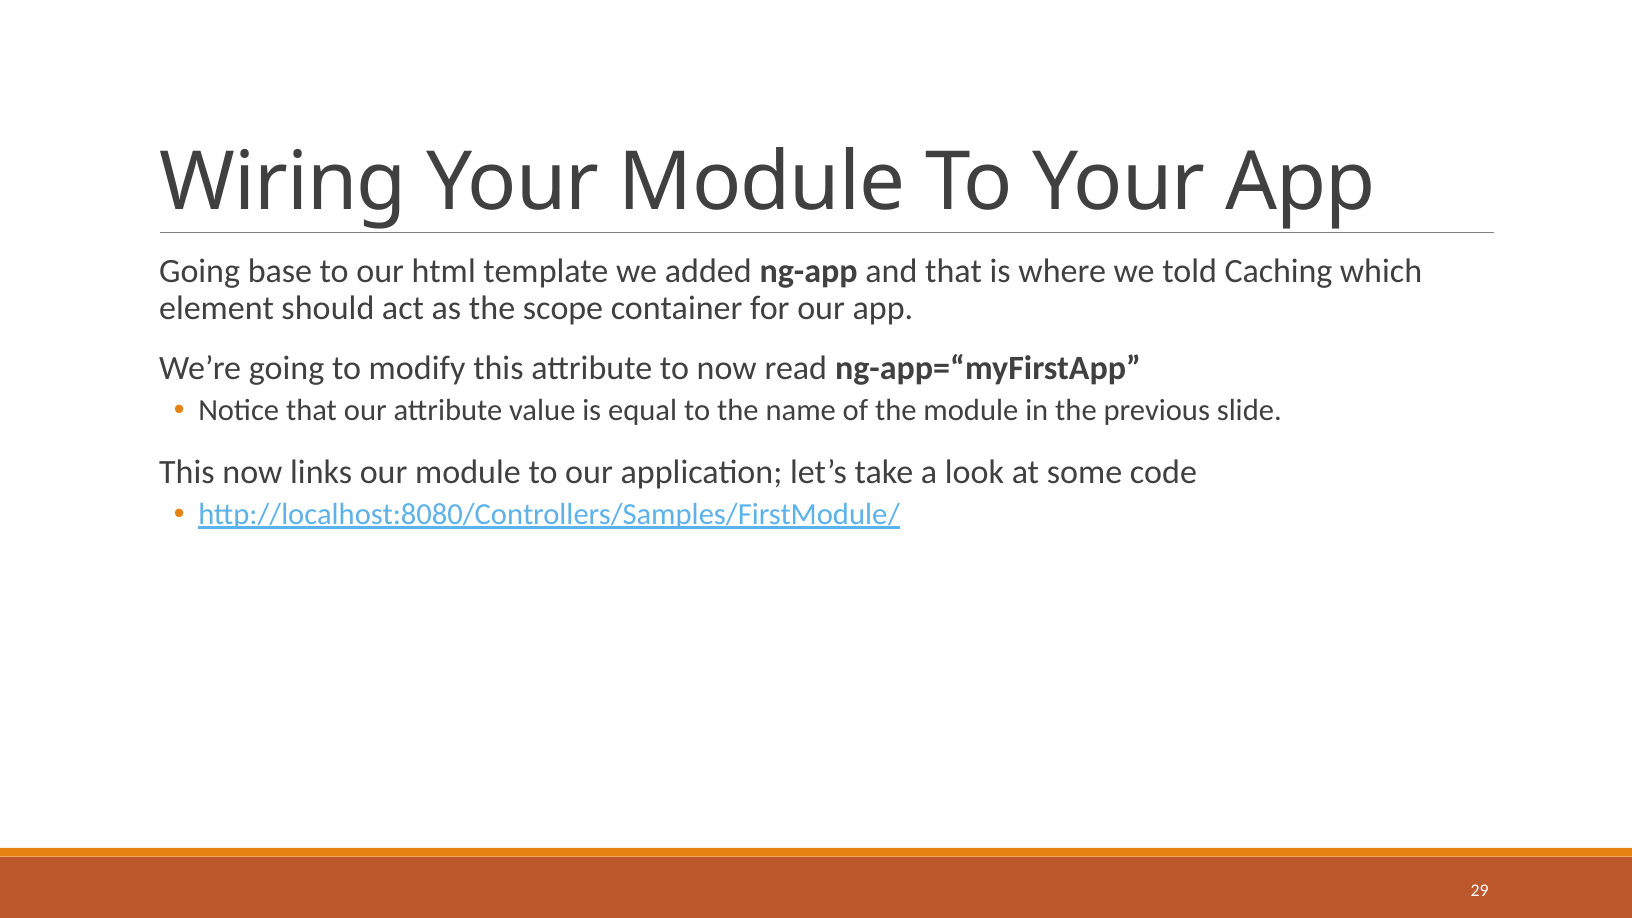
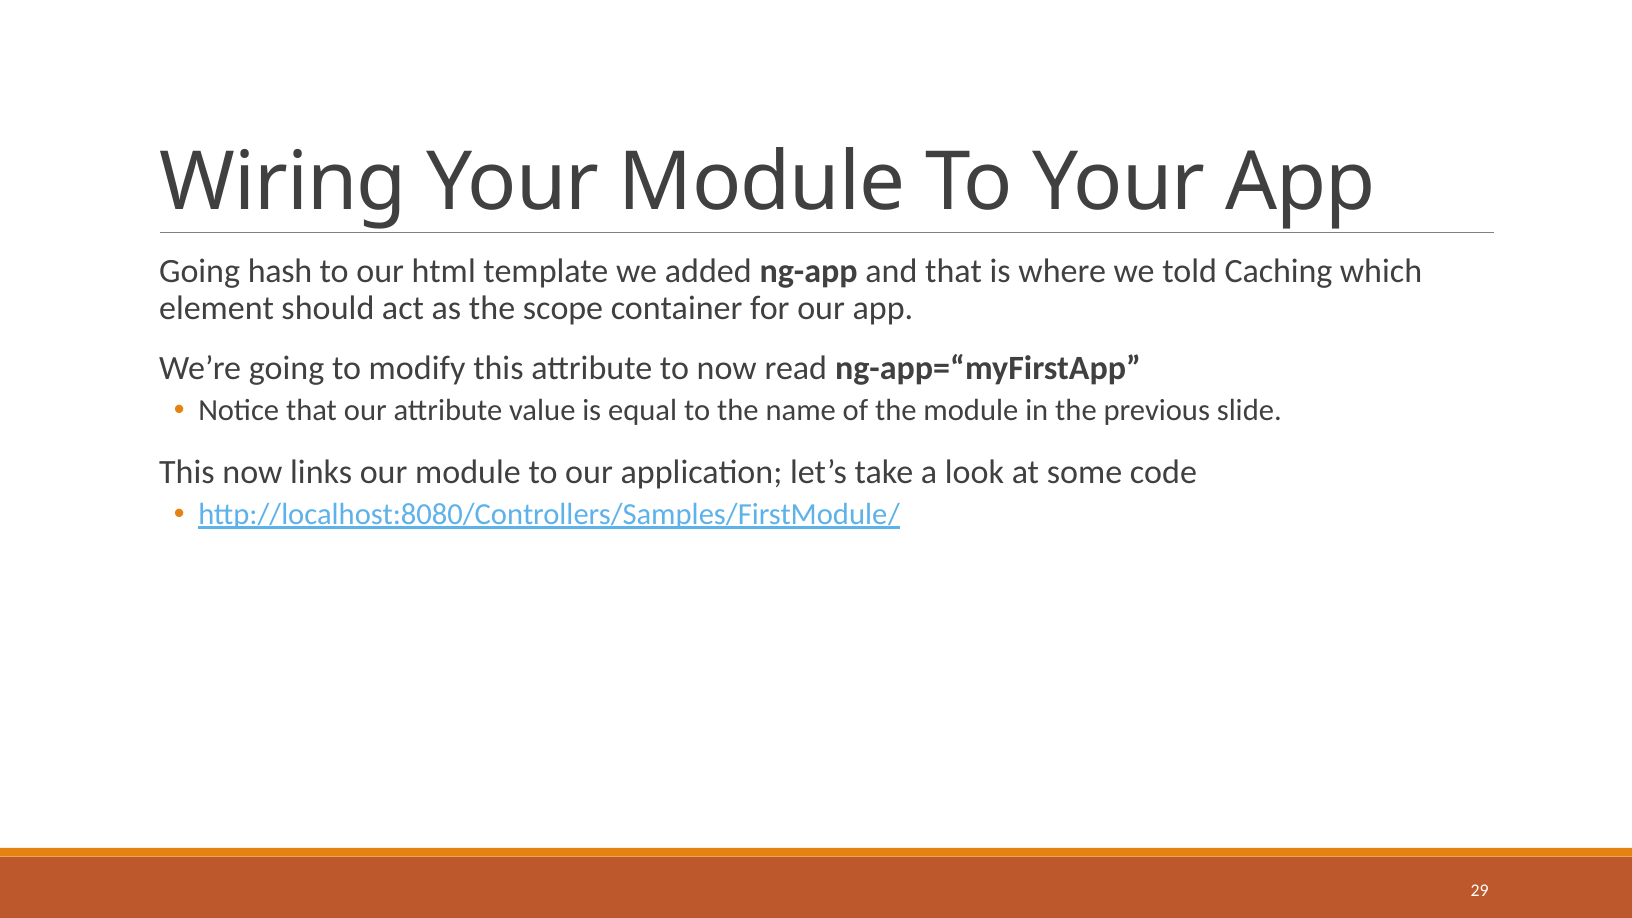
base: base -> hash (280, 271)
